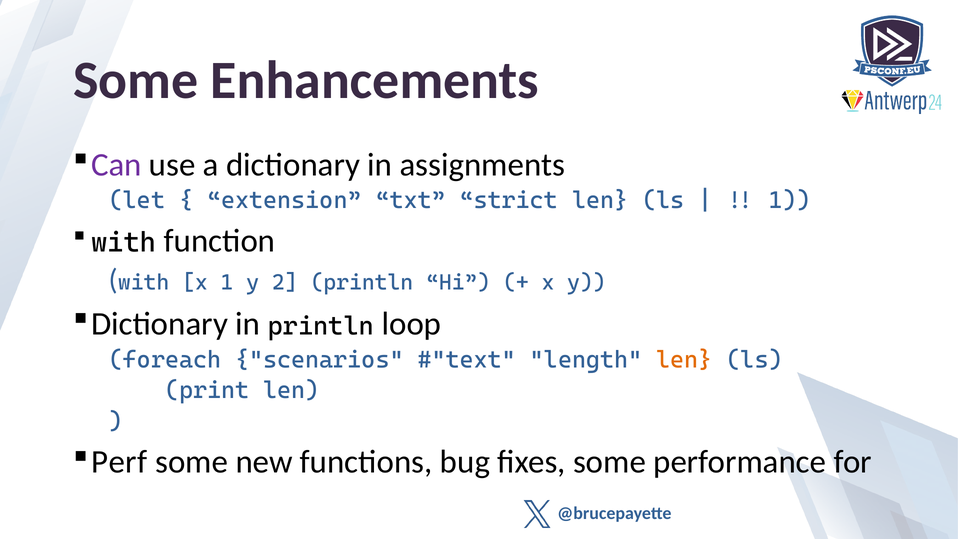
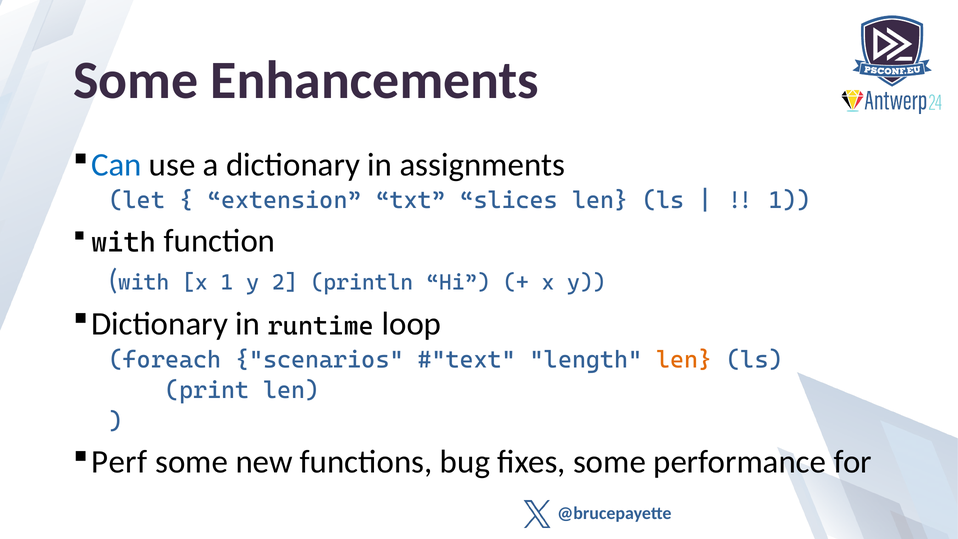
Can colour: purple -> blue (116, 165)
strict: strict -> slices (509, 200)
in println: println -> runtime (321, 326)
